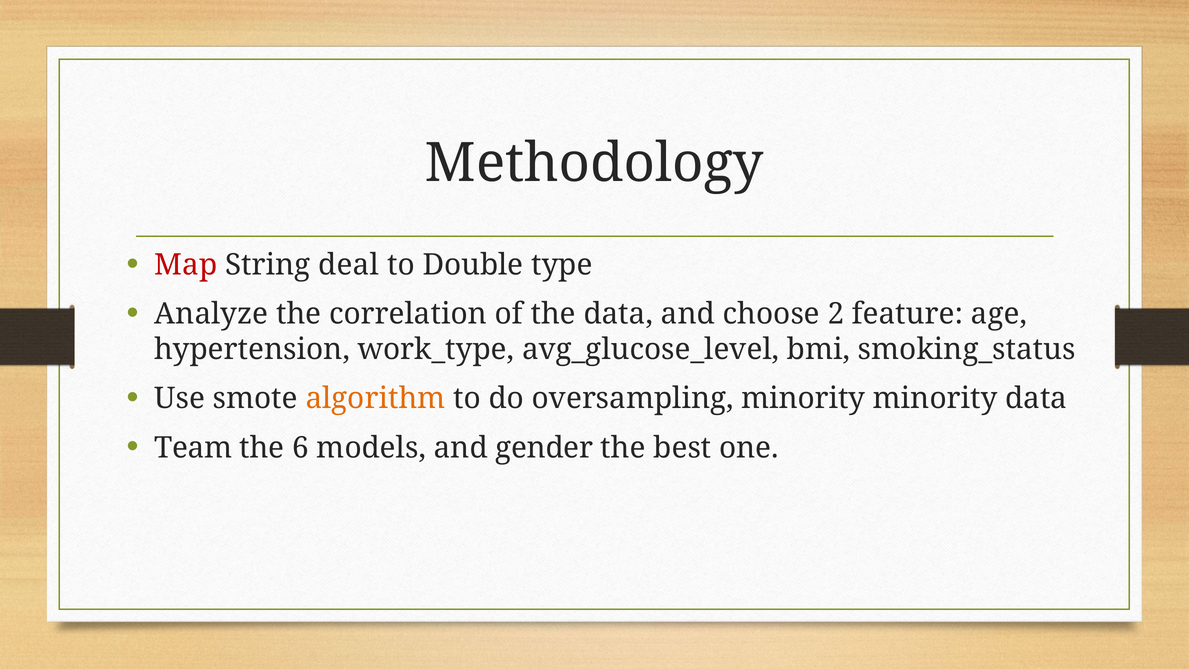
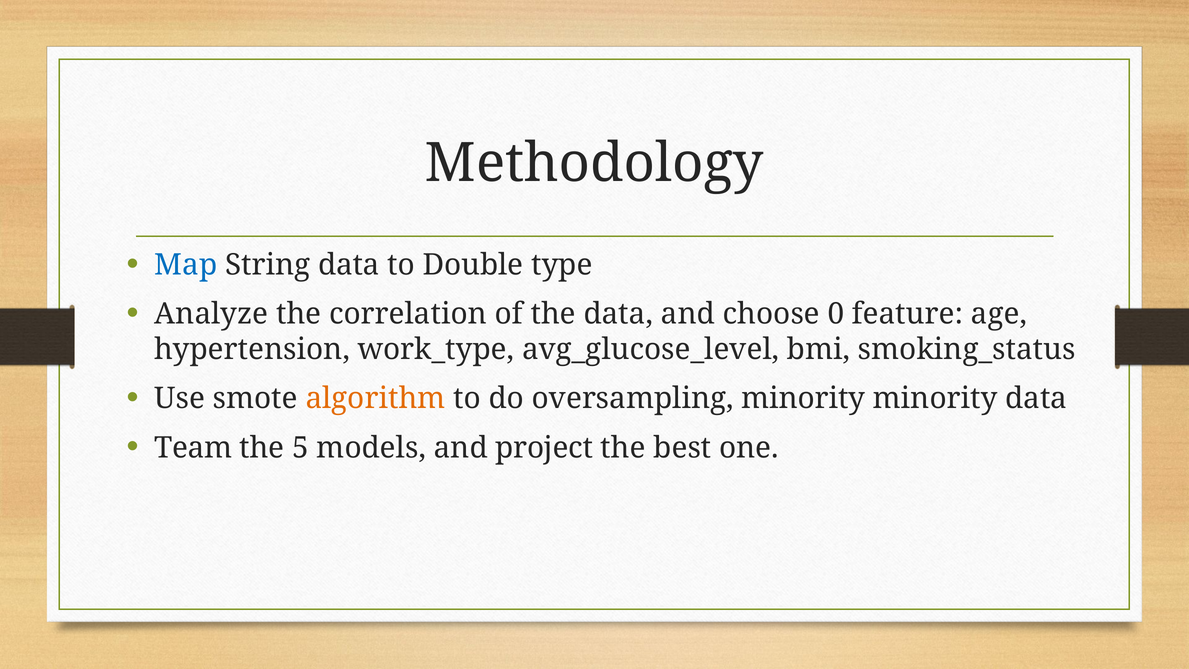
Map colour: red -> blue (186, 265)
String deal: deal -> data (349, 265)
2: 2 -> 0 (836, 314)
6: 6 -> 5 (300, 448)
gender: gender -> project (544, 448)
